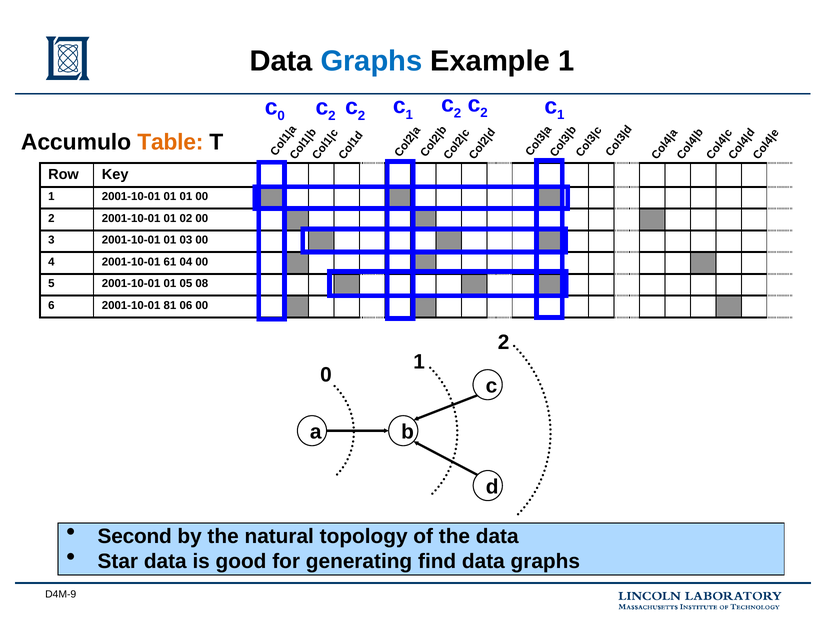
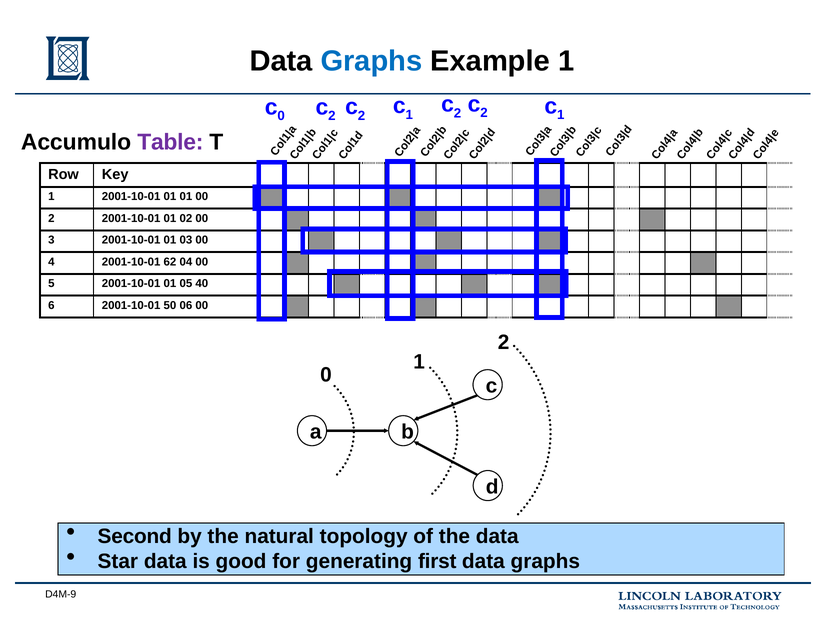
Table colour: orange -> purple (170, 142)
61: 61 -> 62 (170, 262)
08: 08 -> 40 (202, 283)
81: 81 -> 50 (170, 305)
find: find -> first (437, 561)
